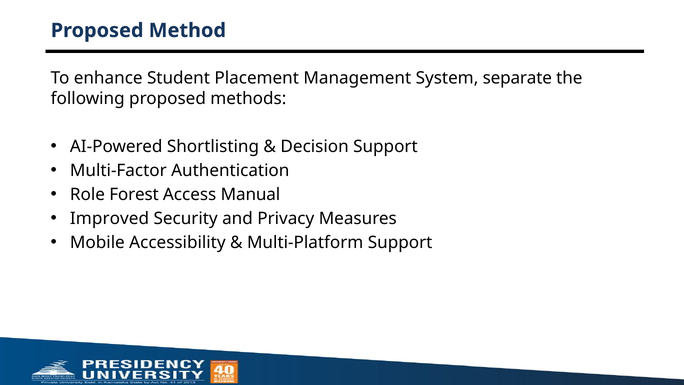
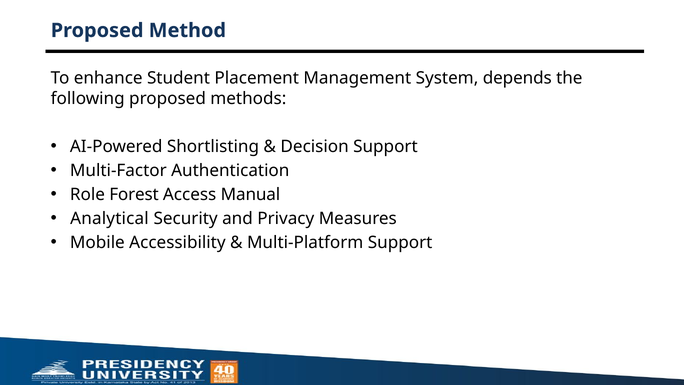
separate: separate -> depends (517, 78)
Improved: Improved -> Analytical (109, 218)
